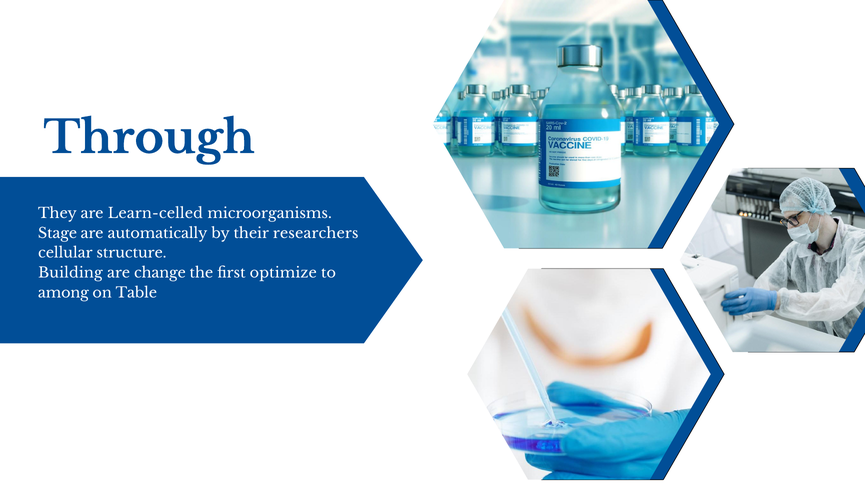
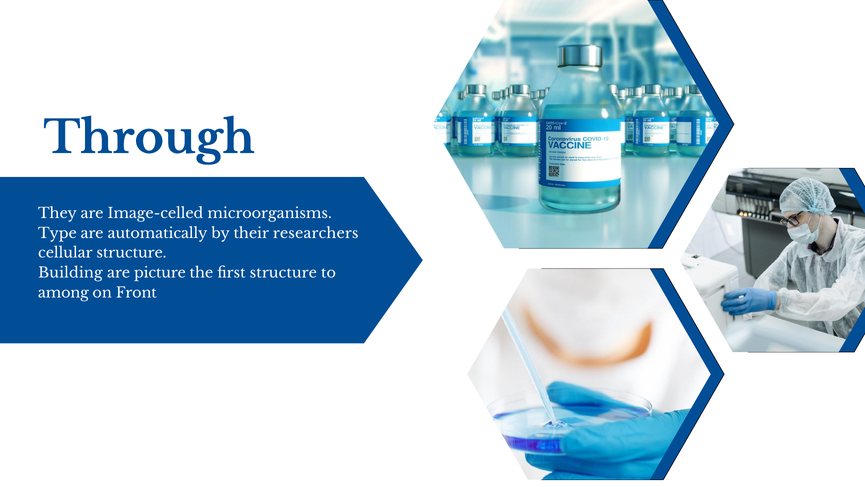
Learn-celled: Learn-celled -> Image-celled (155, 213)
Stage: Stage -> Type (57, 233)
change: change -> picture (160, 273)
first optimize: optimize -> structure (283, 273)
Table: Table -> Front (136, 293)
